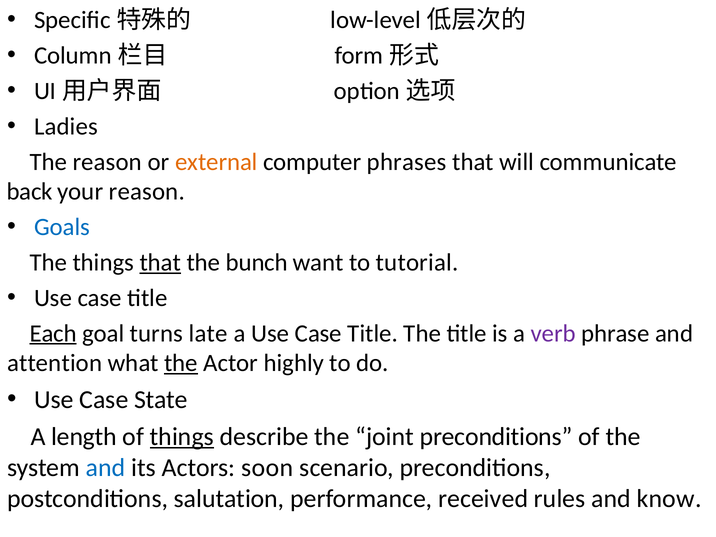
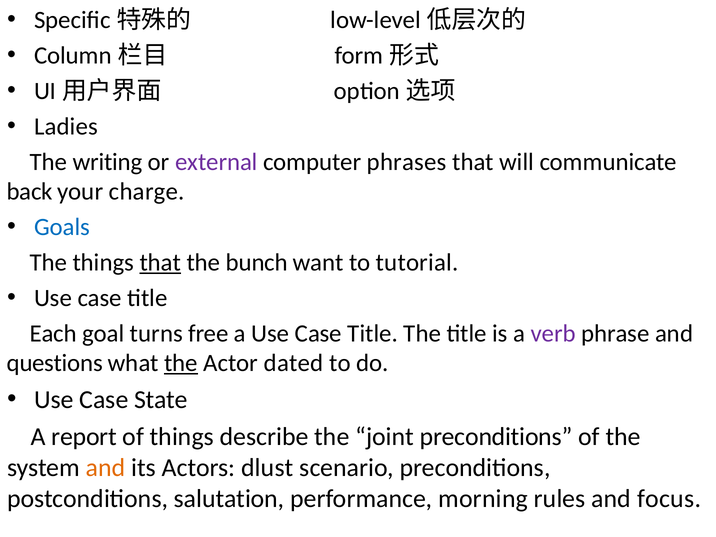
The reason: reason -> writing (108, 162)
external colour: orange -> purple (216, 162)
your reason: reason -> charge (147, 192)
Each underline: present -> none (53, 333)
late: late -> free (208, 333)
attention: attention -> questions (55, 363)
highly: highly -> dated (294, 363)
length: length -> report (84, 437)
things underline: present -> none (182, 437)
and colour: blue -> orange (106, 468)
soon: soon -> dlust (267, 468)
received: received -> morning (483, 499)
know: know -> focus (669, 499)
